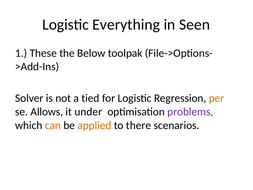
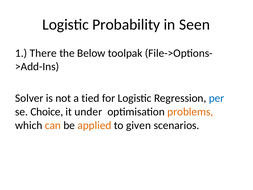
Everything: Everything -> Probability (126, 24)
These: These -> There (43, 53)
per colour: orange -> blue (217, 98)
Allows: Allows -> Choice (47, 112)
problems colour: purple -> orange (190, 112)
there: there -> given (139, 125)
